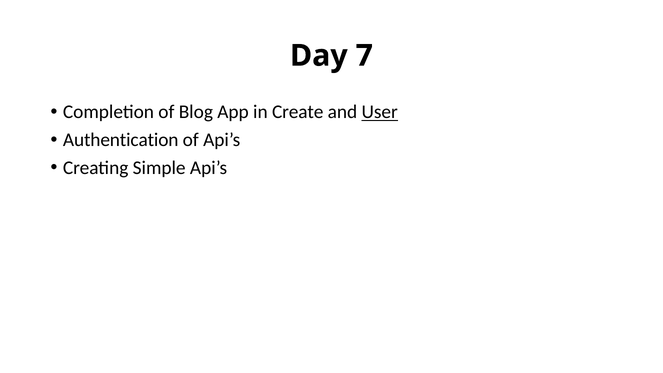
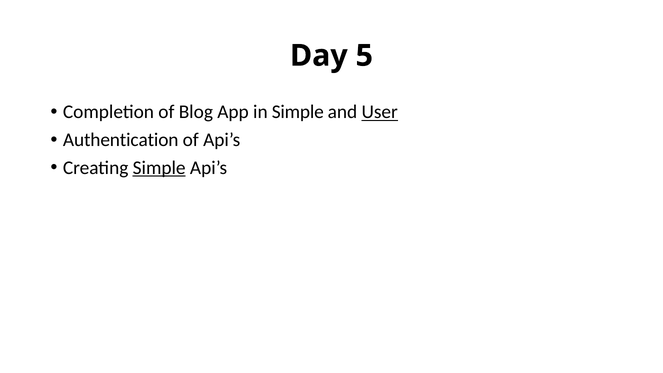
7: 7 -> 5 (364, 56)
in Create: Create -> Simple (298, 112)
Simple underline: none -> present (159, 168)
